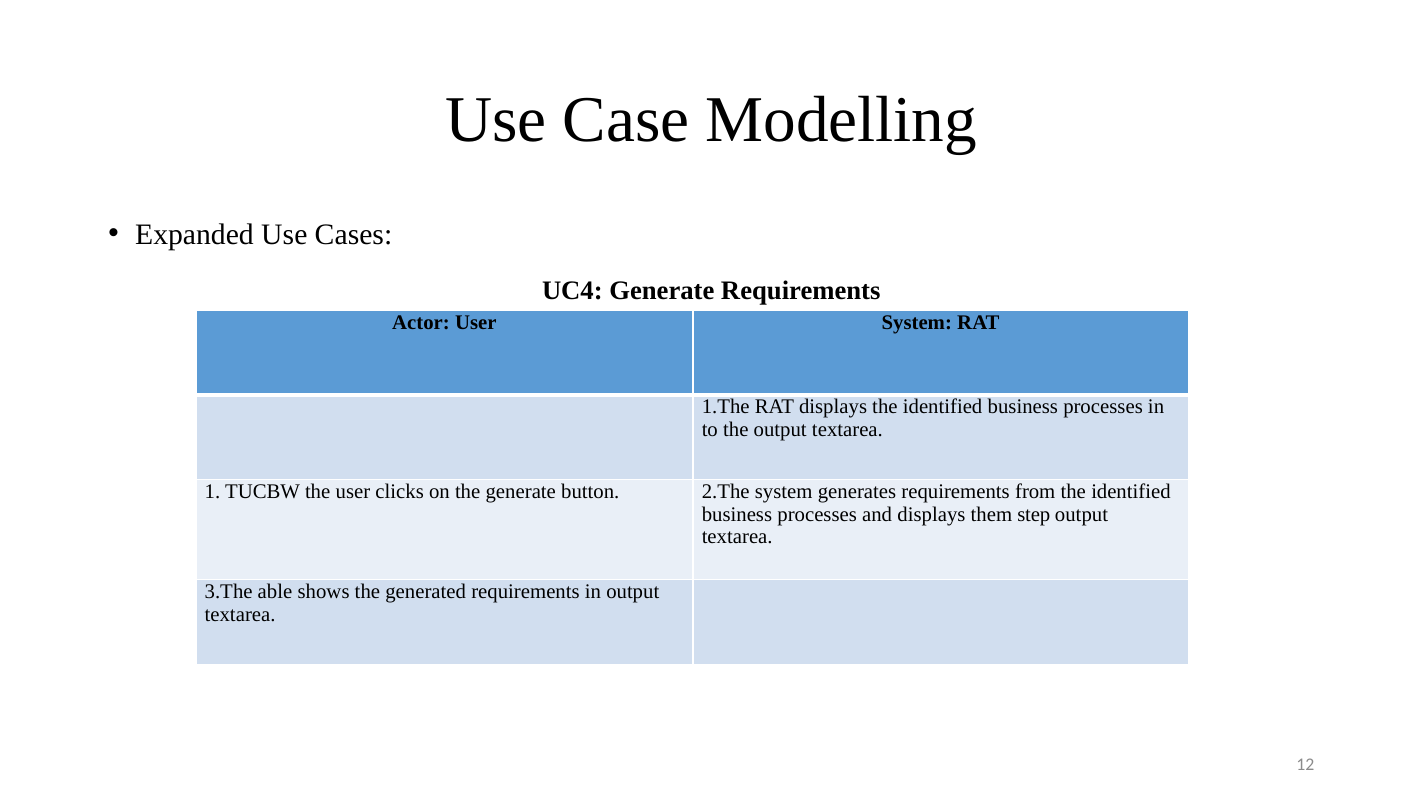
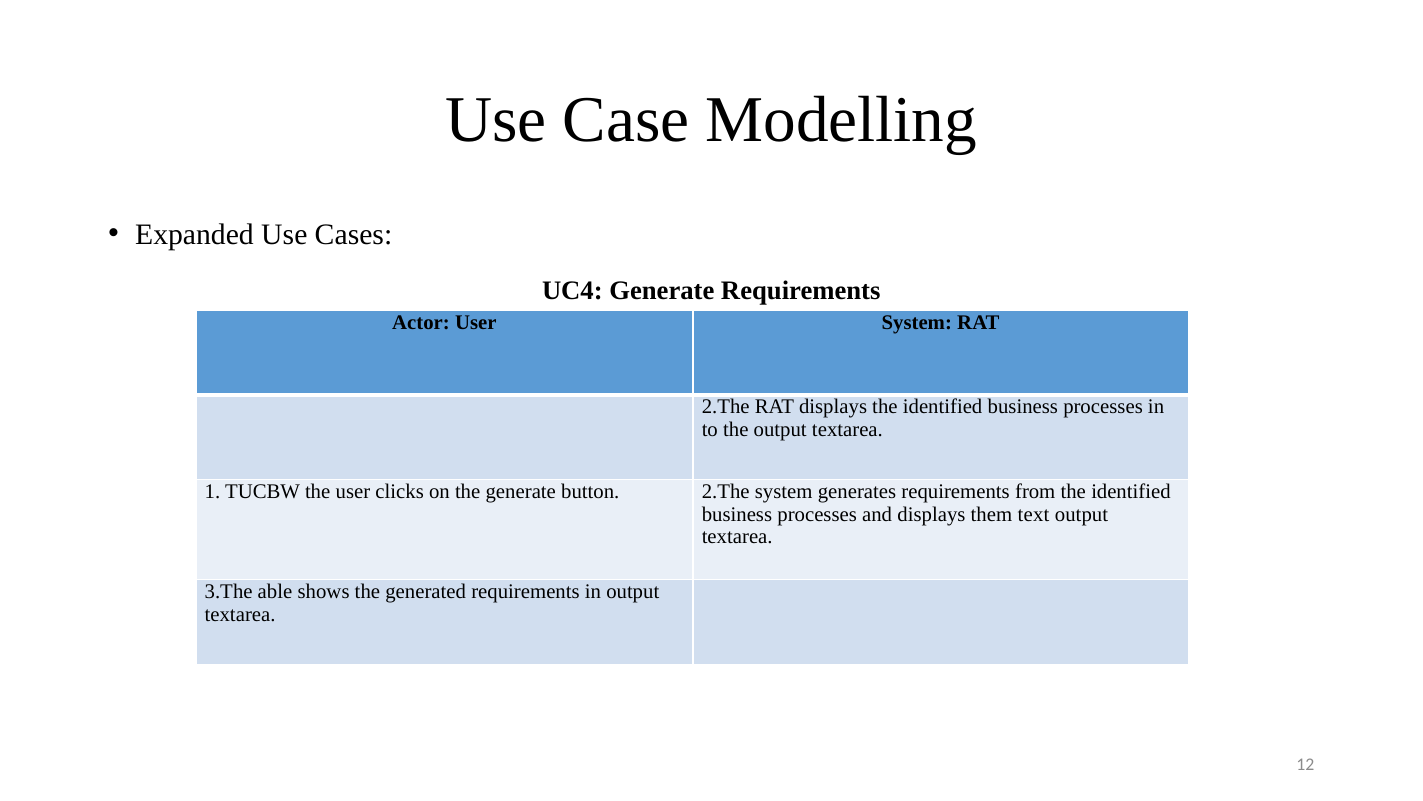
1.The: 1.The -> 2.The (726, 407)
step: step -> text (1034, 514)
